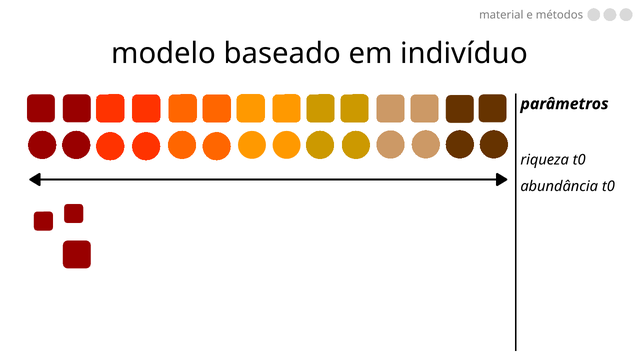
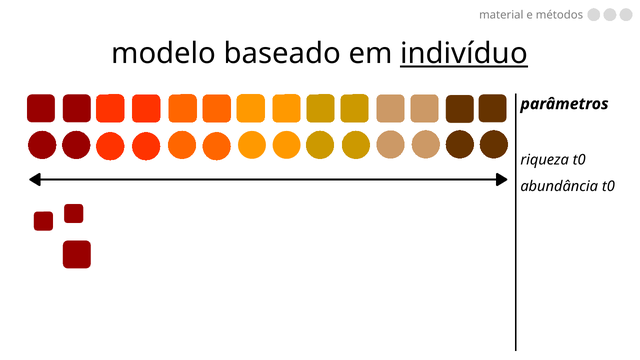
indivíduo underline: none -> present (464, 54)
